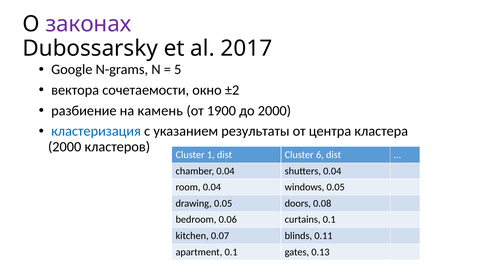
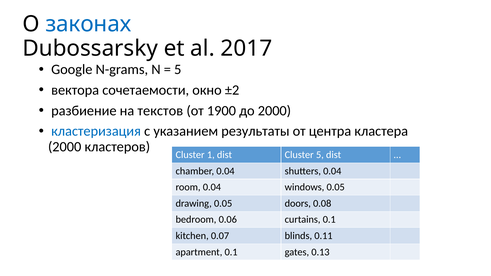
законах colour: purple -> blue (88, 24)
камень: камень -> текстов (160, 111)
Cluster 6: 6 -> 5 (320, 155)
